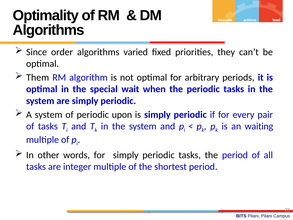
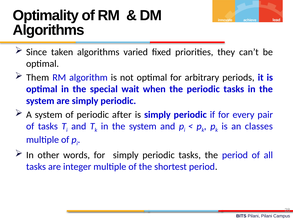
order: order -> taken (62, 52)
upon: upon -> after (122, 114)
waiting: waiting -> classes (259, 126)
